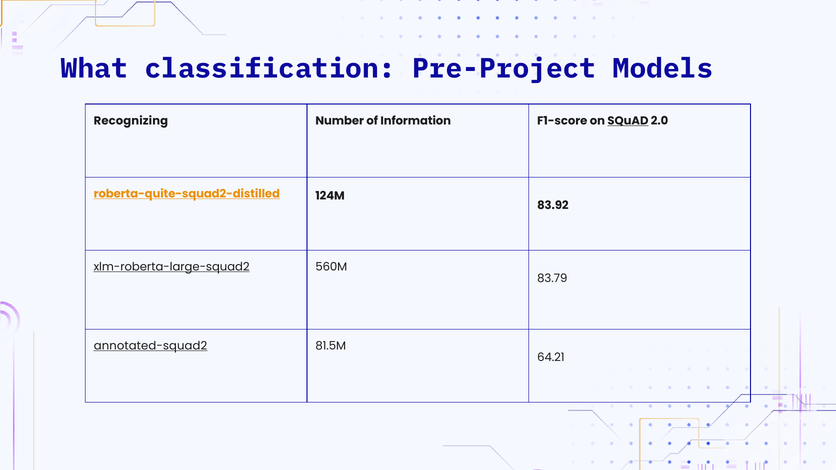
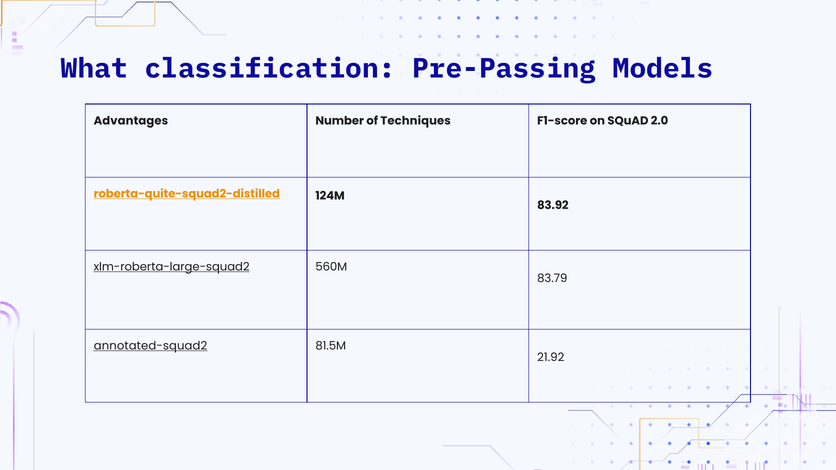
Pre-Project: Pre-Project -> Pre-Passing (504, 68)
Recognizing: Recognizing -> Advantages (131, 121)
Information: Information -> Techniques (416, 121)
SQuAD underline: present -> none (628, 121)
64.21: 64.21 -> 21.92 (551, 357)
